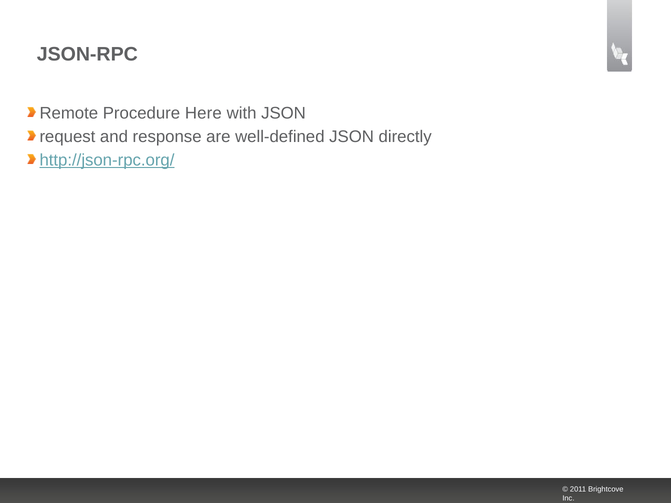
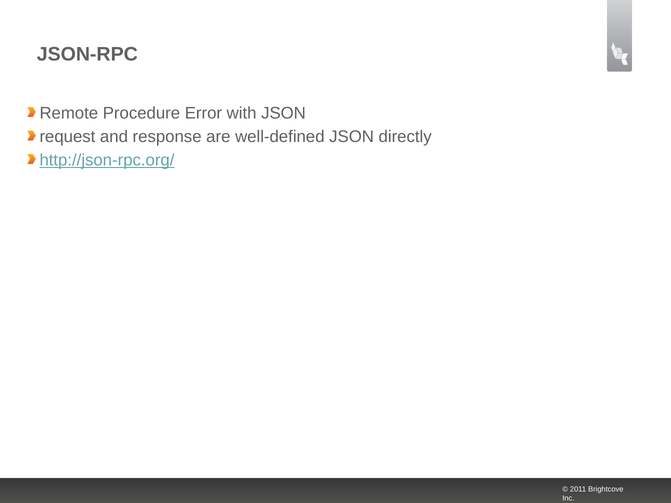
Here: Here -> Error (203, 113)
